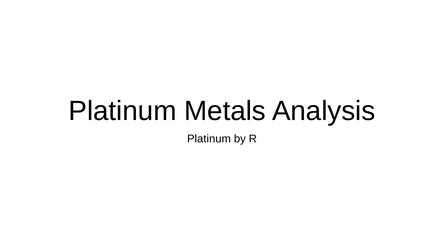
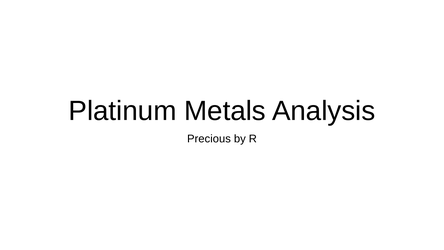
Platinum: Platinum -> Precious (209, 139)
